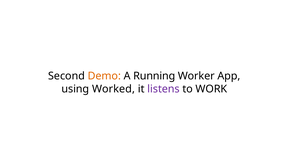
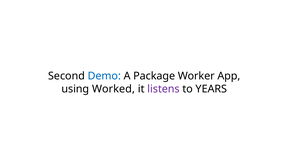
Demo colour: orange -> blue (104, 76)
Running: Running -> Package (154, 76)
WORK: WORK -> YEARS (211, 89)
